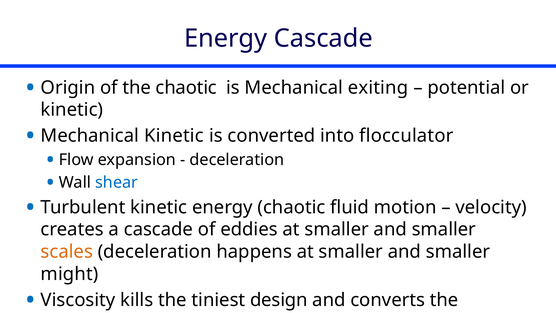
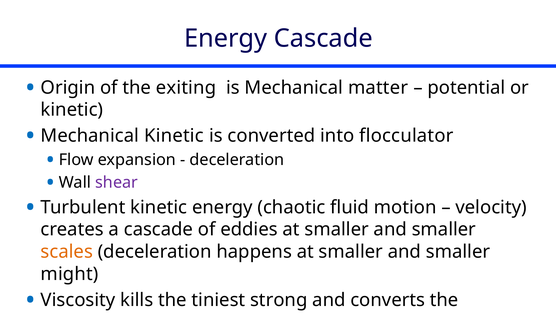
the chaotic: chaotic -> exiting (186, 87)
exiting: exiting -> matter (378, 87)
shear colour: blue -> purple (117, 182)
design: design -> strong (279, 300)
